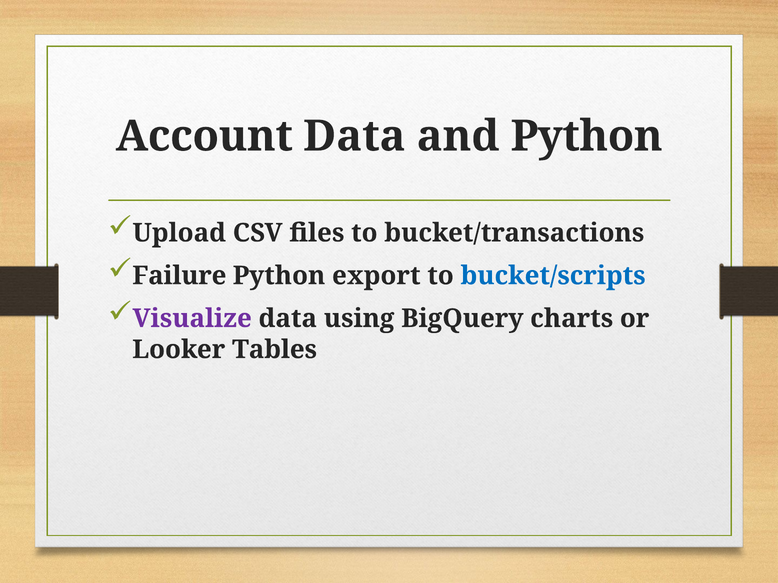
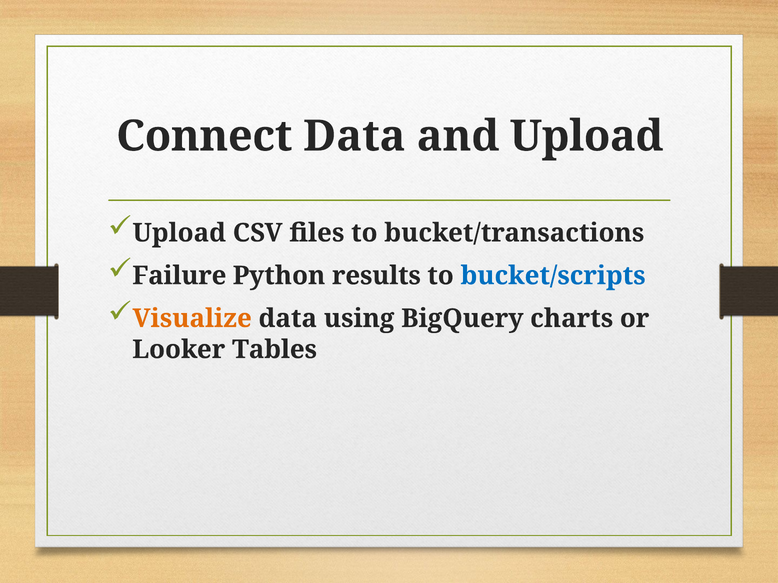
Account: Account -> Connect (204, 136)
and Python: Python -> Upload (587, 136)
export: export -> results (376, 276)
Visualize colour: purple -> orange (192, 319)
